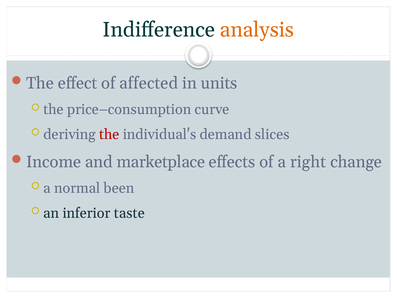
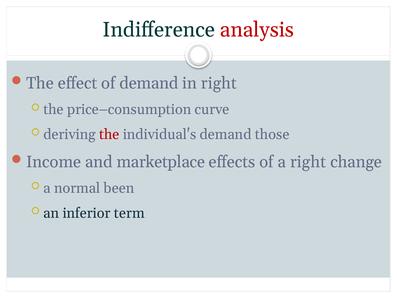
analysis colour: orange -> red (257, 30)
of affected: affected -> demand (149, 83)
in units: units -> right (219, 83)
slices: slices -> those (272, 134)
taste: taste -> term (129, 213)
